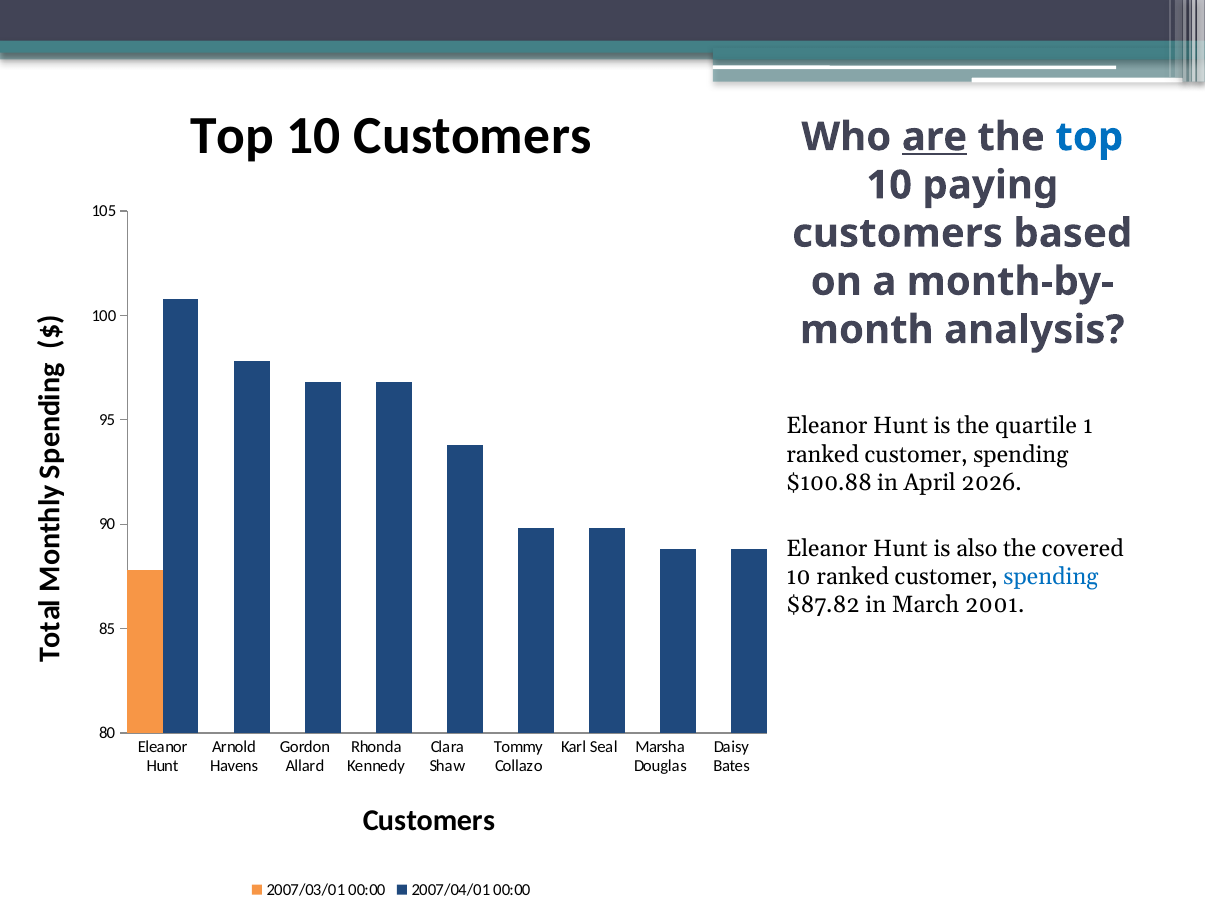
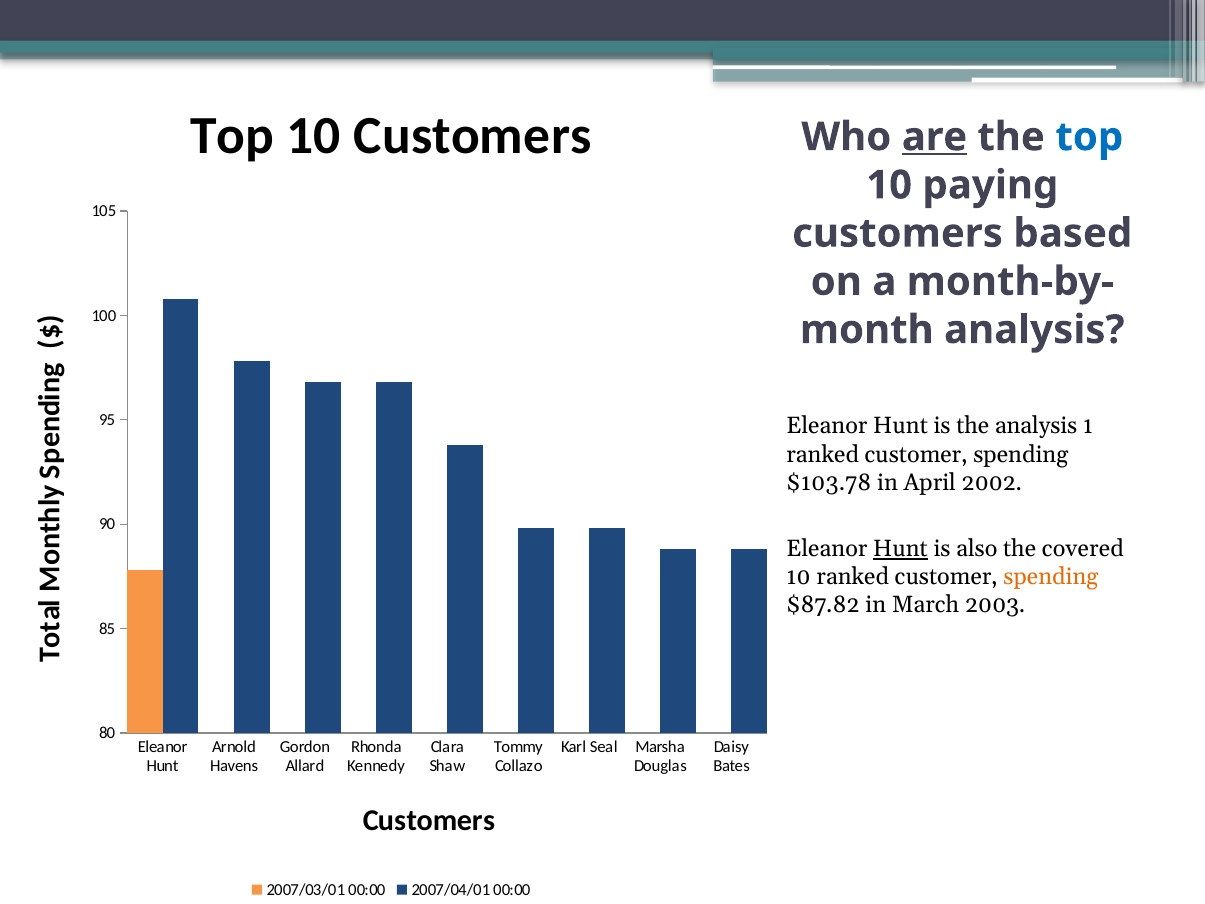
the quartile: quartile -> analysis (1036, 426)
$100.88: $100.88 -> $103.78 (829, 482)
2026: 2026 -> 2002 (992, 482)
Hunt underline: none -> present (901, 549)
spending colour: blue -> orange (1051, 577)
2001: 2001 -> 2003 (995, 605)
